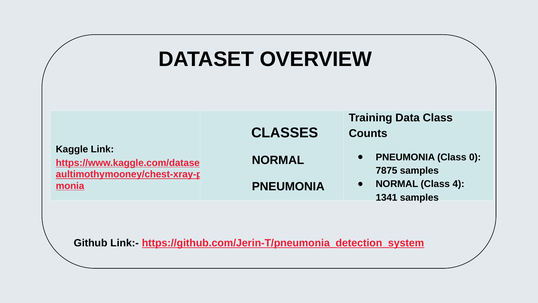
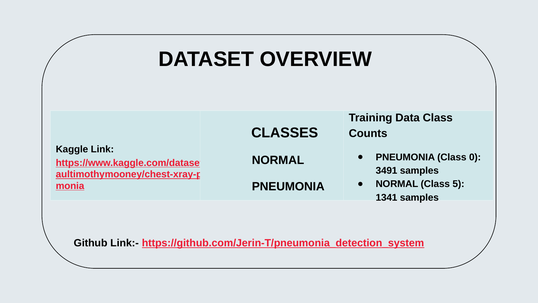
7875: 7875 -> 3491 (387, 170)
4: 4 -> 5 (458, 184)
